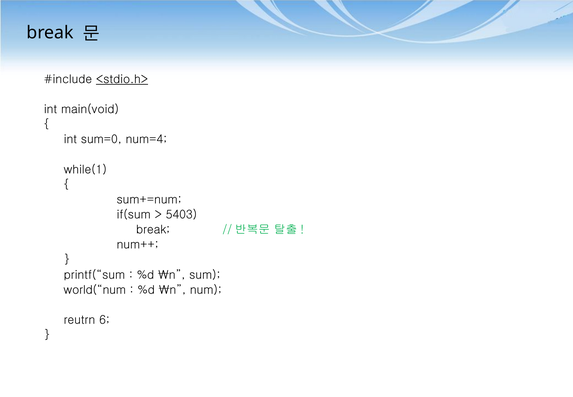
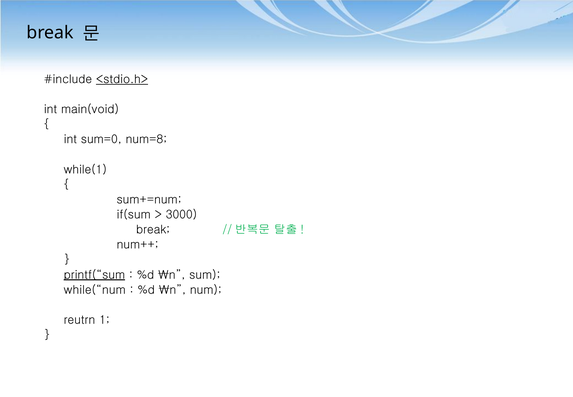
num=4: num=4 -> num=8 (146, 139)
5403: 5403 -> 3000 (181, 214)
printf(“sum underline: none -> present (94, 275)
world(“num: world(“num -> while(“num (95, 290)
6: 6 -> 1 (104, 320)
